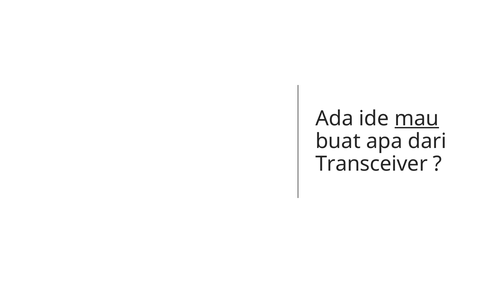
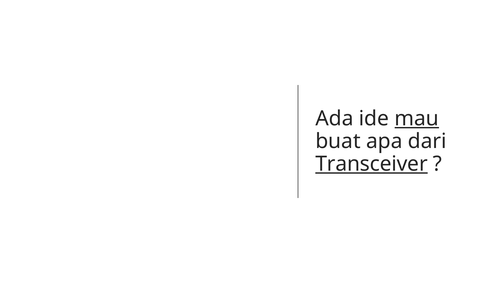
Transceiver underline: none -> present (372, 164)
